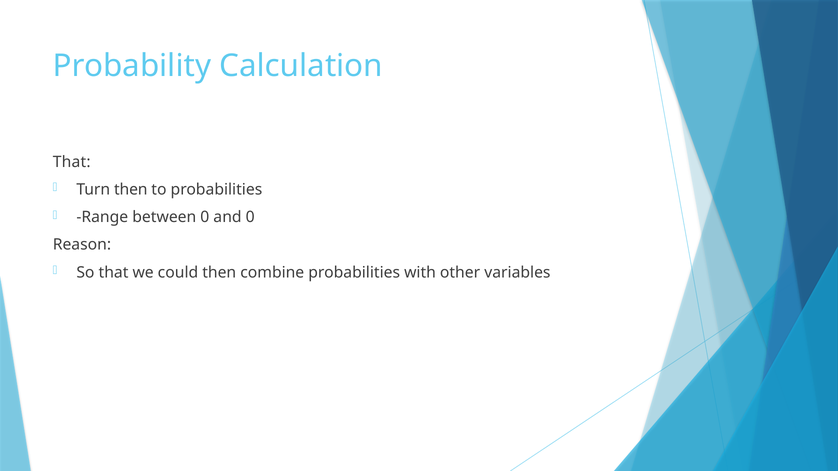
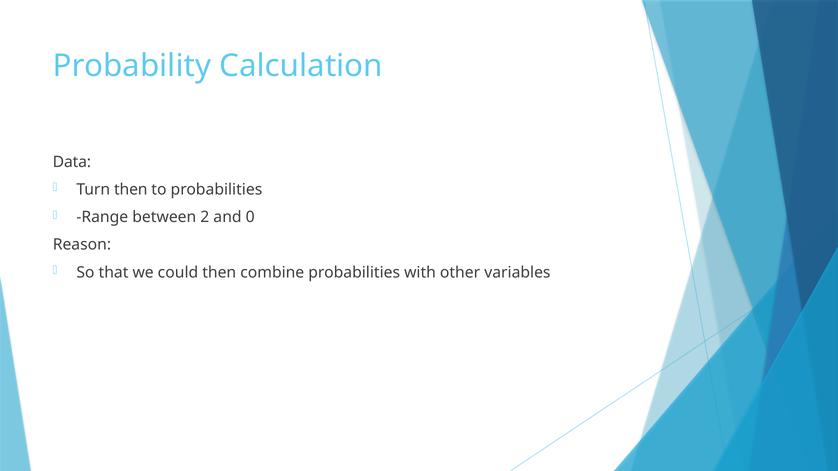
That: That -> Data (72, 162)
between 0: 0 -> 2 (205, 217)
